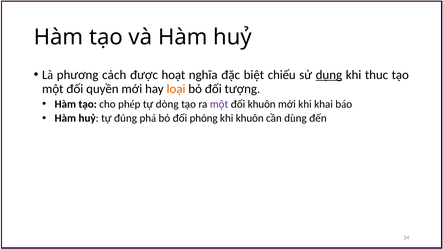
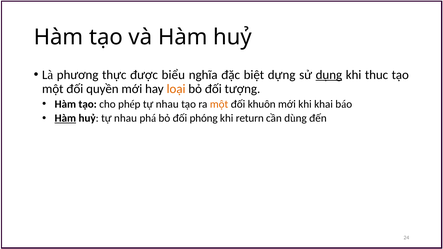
cách: cách -> thực (114, 75)
hoạt: hoạt -> biểu (173, 75)
chiếu: chiếu -> dựng (282, 75)
phép tự dòng: dòng -> nhau (167, 104)
một colour: purple -> orange (219, 104)
Hàm underline: none -> present (65, 118)
huỷ tự đúng: đúng -> nhau (126, 118)
khi khuôn: khuôn -> return (250, 118)
